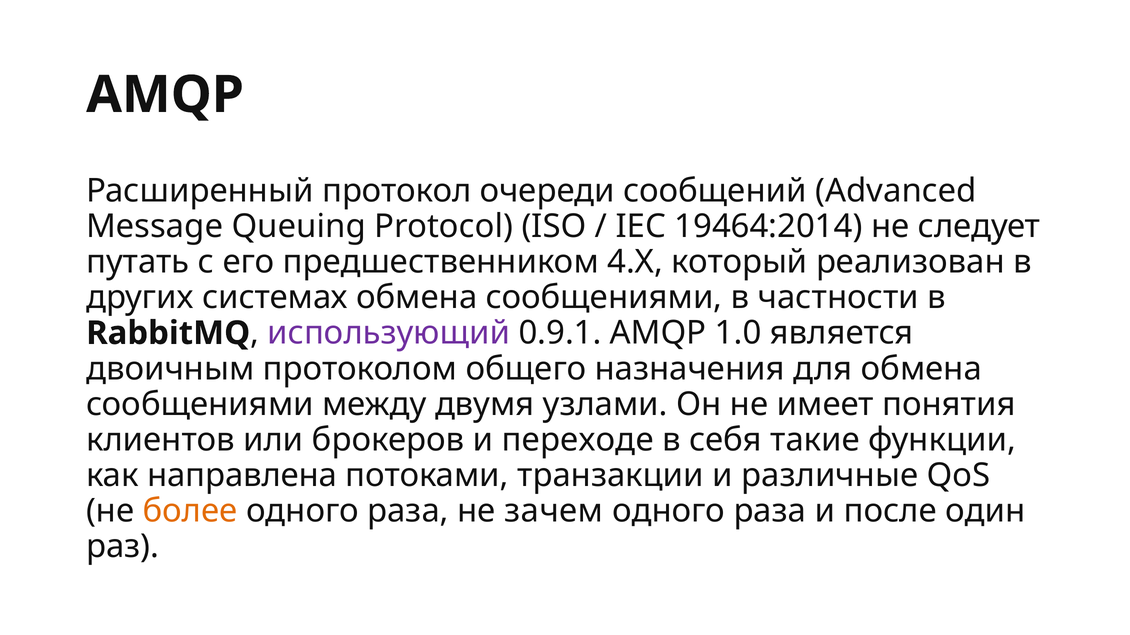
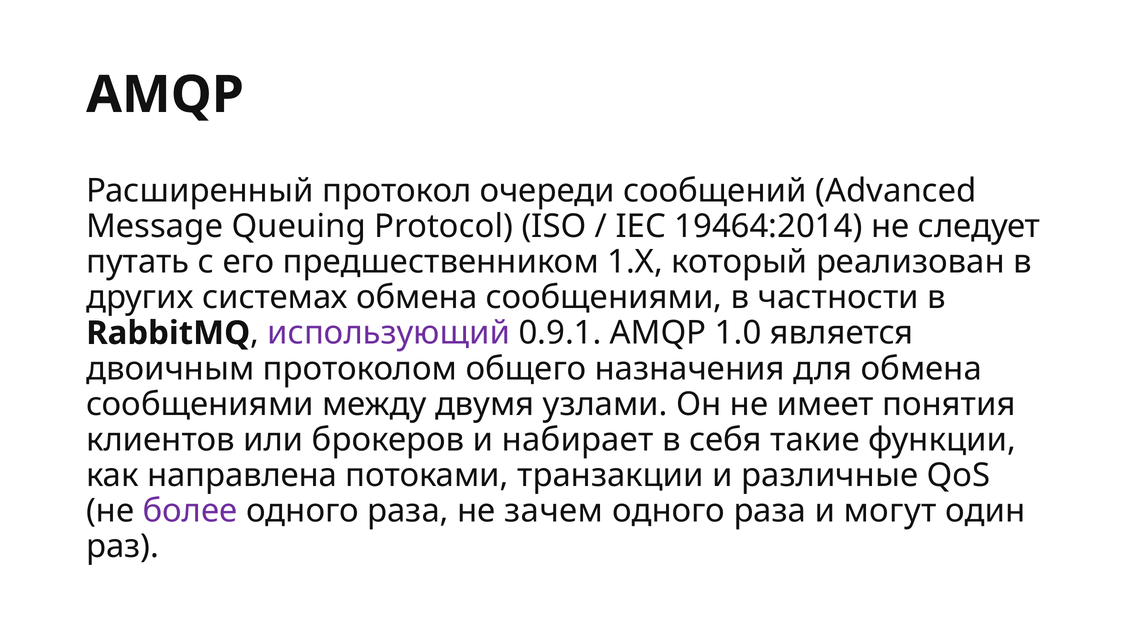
4.X: 4.X -> 1.X (635, 262)
переходе: переходе -> набирает (578, 440)
более colour: orange -> purple (190, 511)
после: после -> могут (890, 511)
